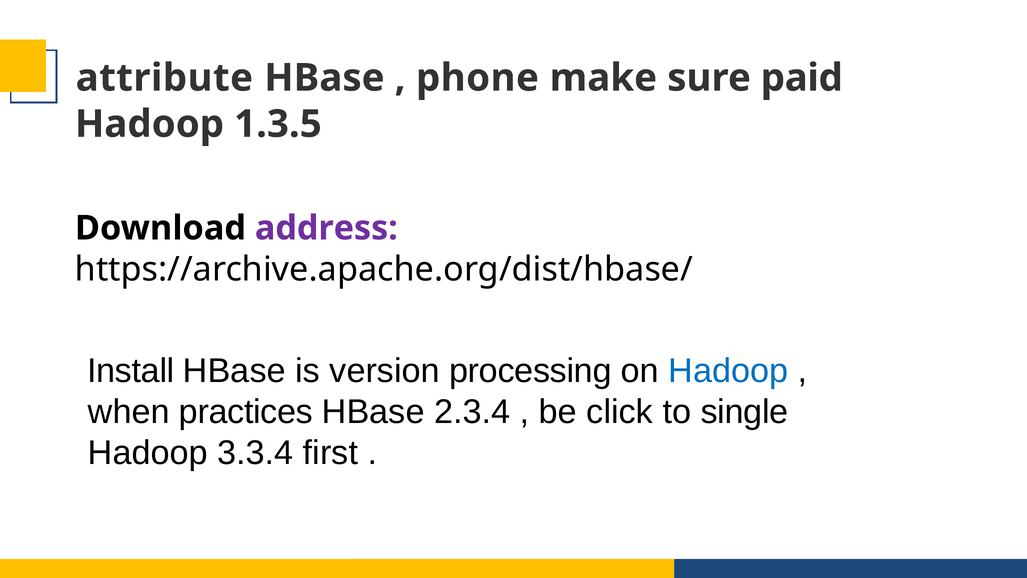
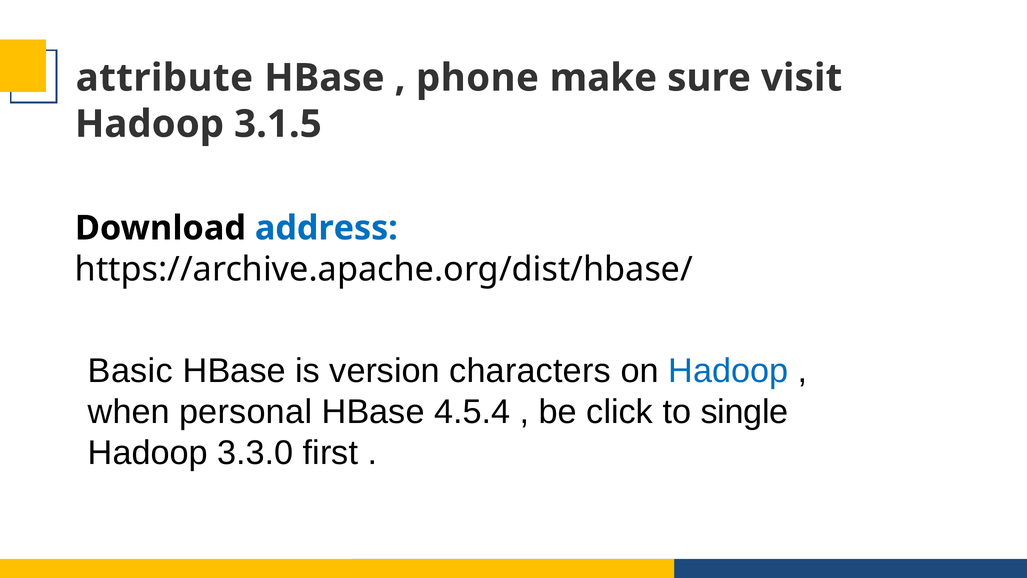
paid: paid -> visit (802, 78)
1.3.5: 1.3.5 -> 3.1.5 (278, 124)
address colour: purple -> blue (326, 228)
Install: Install -> Basic (130, 371)
processing: processing -> characters (530, 371)
practices: practices -> personal (246, 412)
2.3.4: 2.3.4 -> 4.5.4 (472, 412)
3.3.4: 3.3.4 -> 3.3.0 (255, 453)
